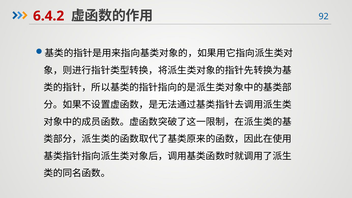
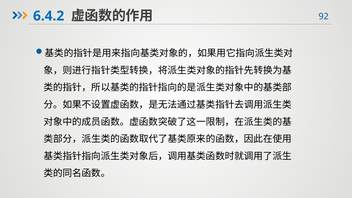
6.4.2 colour: red -> blue (49, 16)
